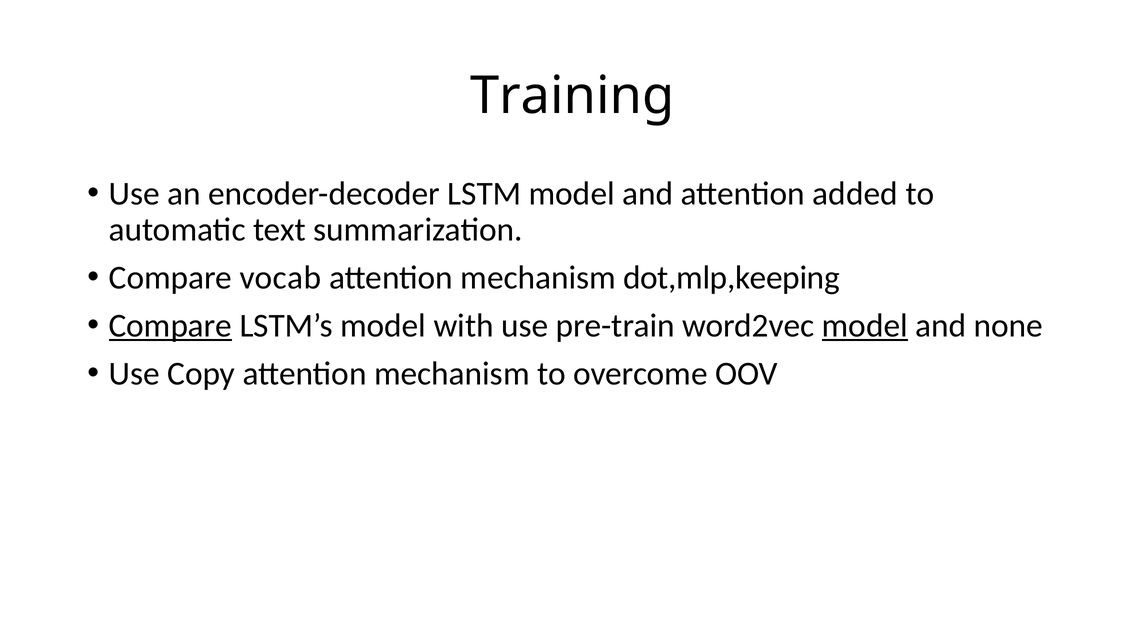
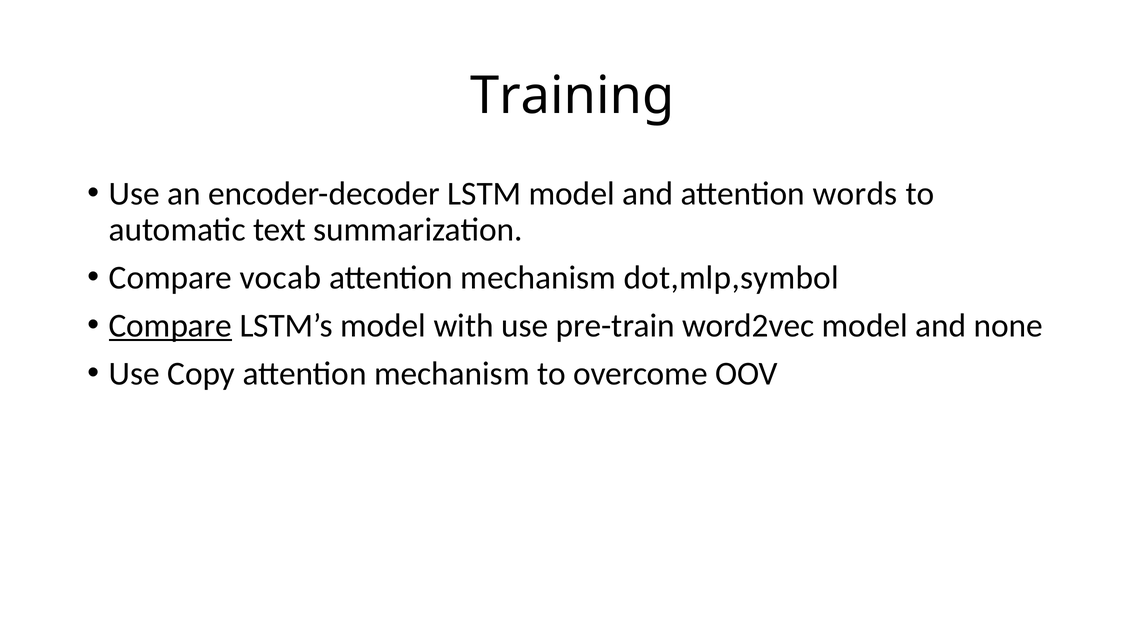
added: added -> words (855, 194)
dot,mlp,keeping: dot,mlp,keeping -> dot,mlp,symbol (731, 278)
model underline: present -> none (865, 326)
